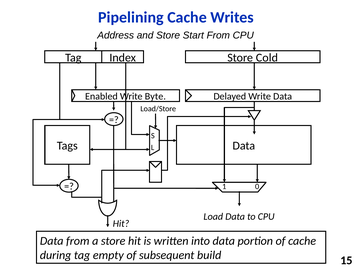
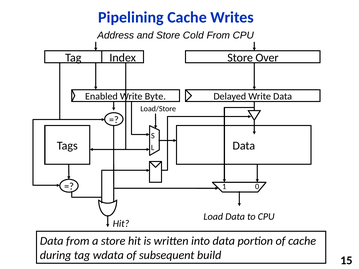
Start: Start -> Cold (193, 35)
Cold: Cold -> Over (267, 58)
empty: empty -> wdata (108, 255)
